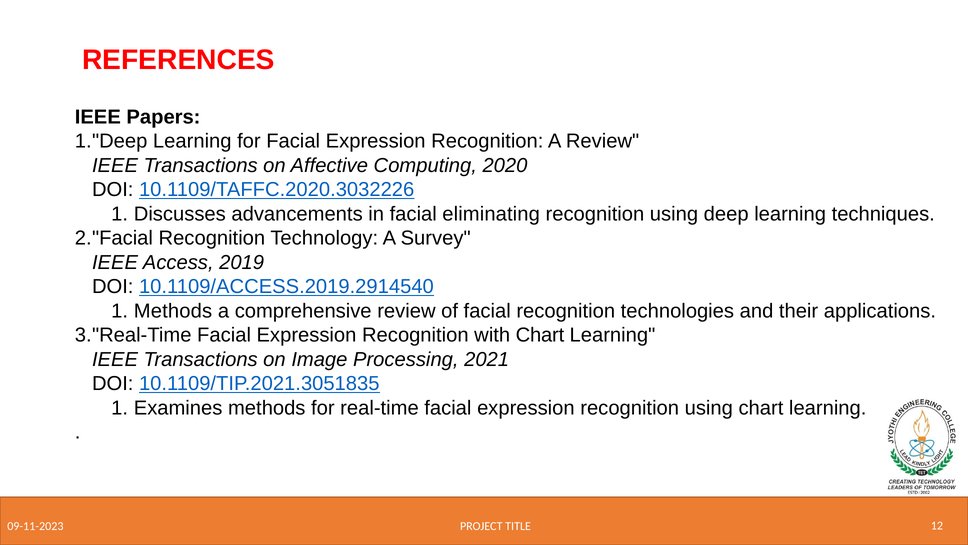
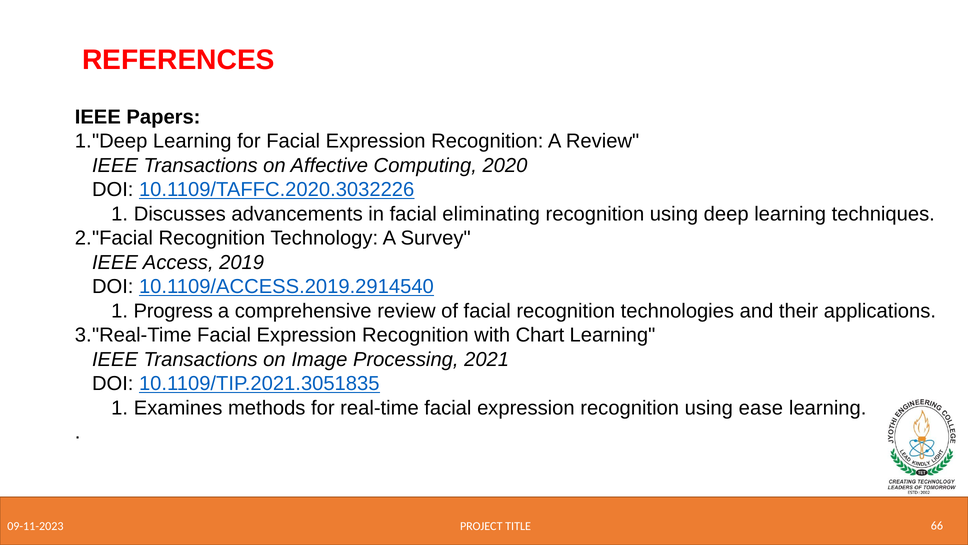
Methods: Methods -> Progress (173, 311)
using chart: chart -> ease (761, 407)
12: 12 -> 66 (937, 525)
